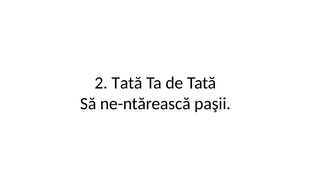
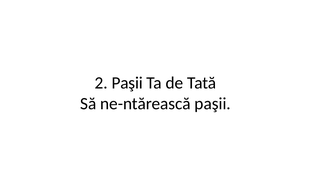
2 Tată: Tată -> Paşii (127, 83)
